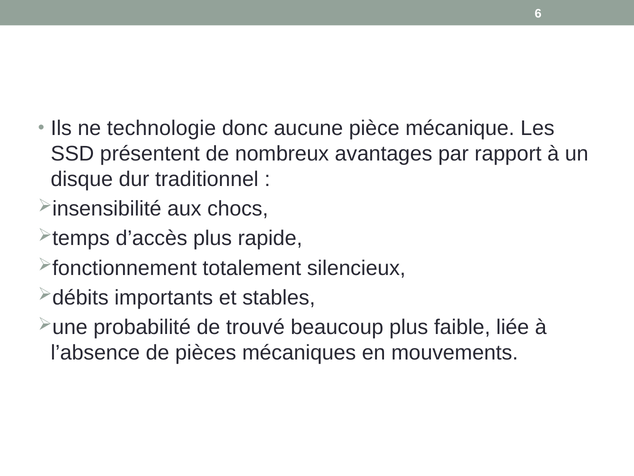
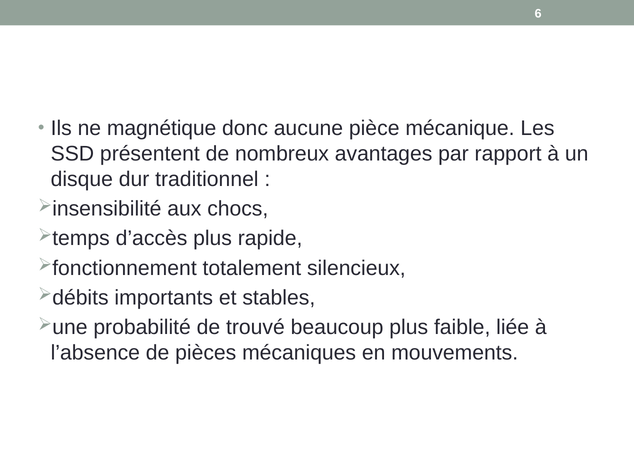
technologie: technologie -> magnétique (162, 128)
